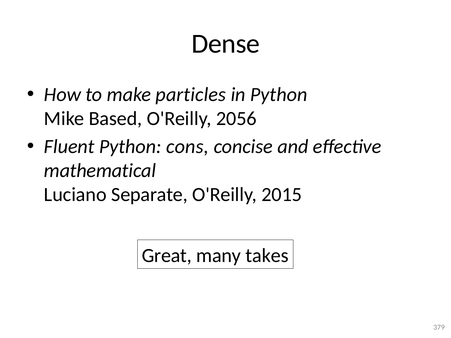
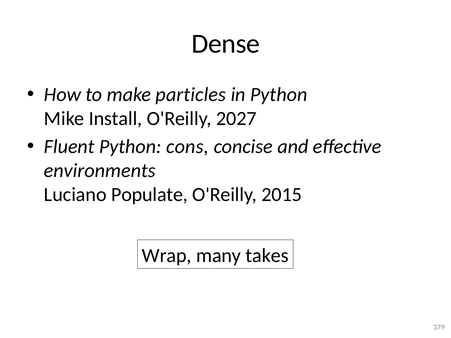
Based: Based -> Install (115, 119)
2056: 2056 -> 2027 (236, 119)
mathematical: mathematical -> environments (100, 171)
Separate: Separate -> Populate (150, 195)
Great: Great -> Wrap (167, 256)
